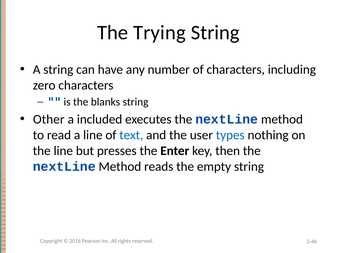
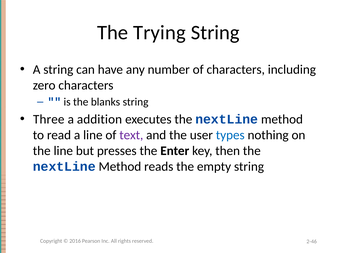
Other: Other -> Three (49, 119)
included: included -> addition (99, 119)
text colour: blue -> purple (131, 135)
